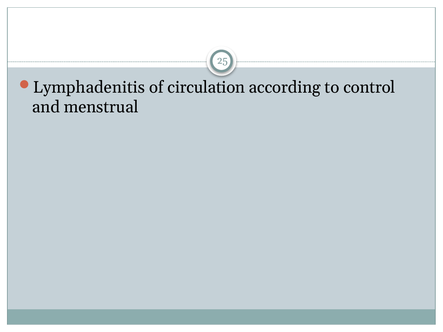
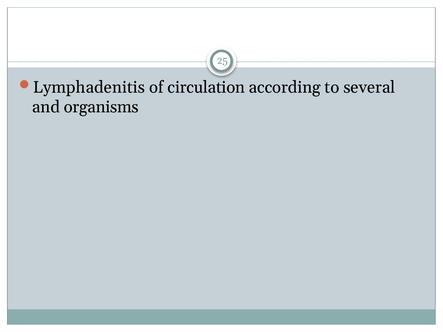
control: control -> several (369, 87)
menstrual: menstrual -> organisms (101, 107)
